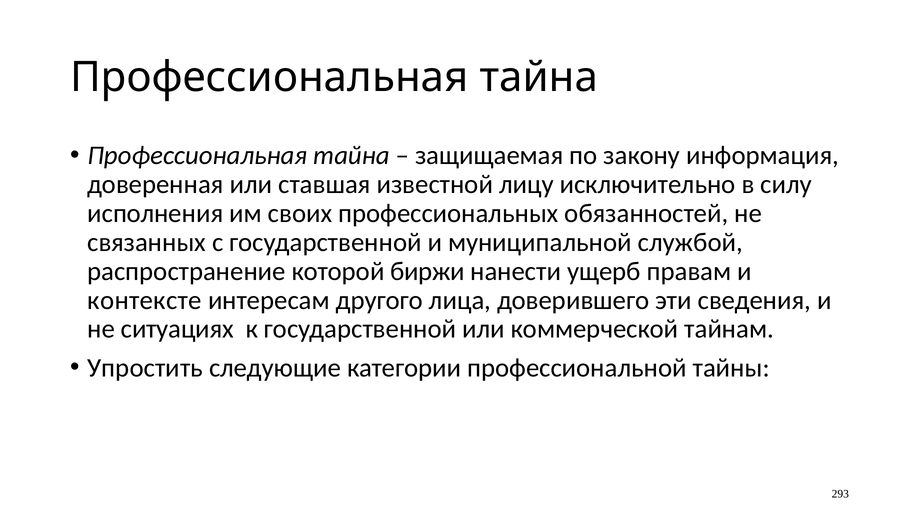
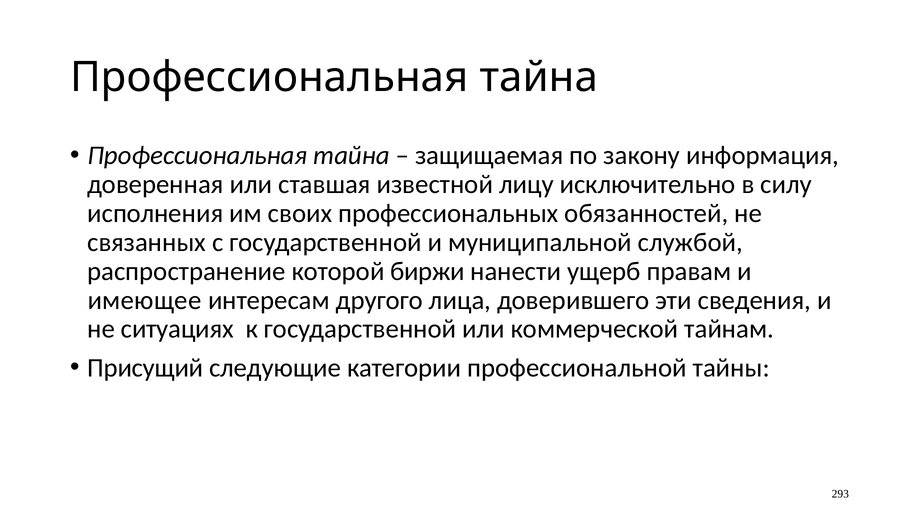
контексте: контексте -> имеющее (145, 300)
Упростить: Упростить -> Присущий (145, 368)
